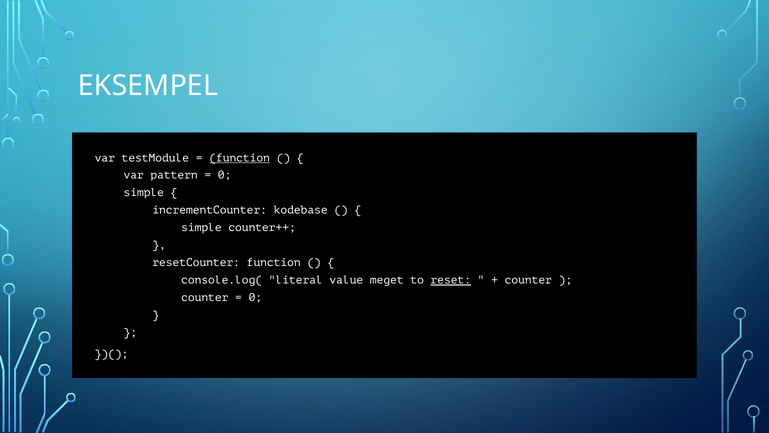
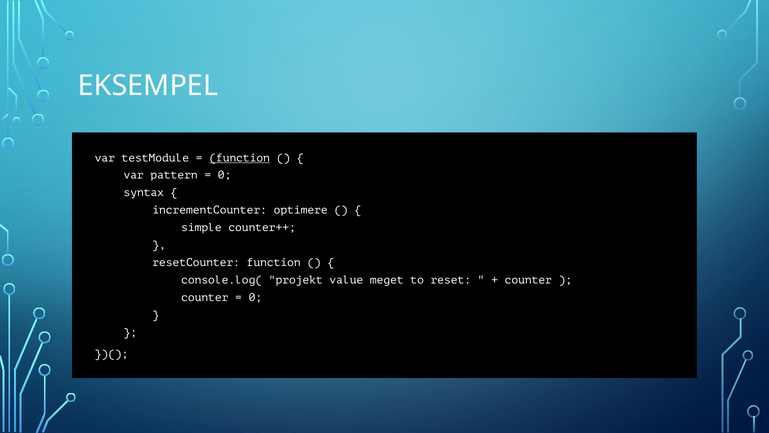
simple: simple -> syntax (144, 193)
kodebase: kodebase -> optimere (301, 210)
literal: literal -> projekt (296, 280)
reset underline: present -> none (451, 280)
